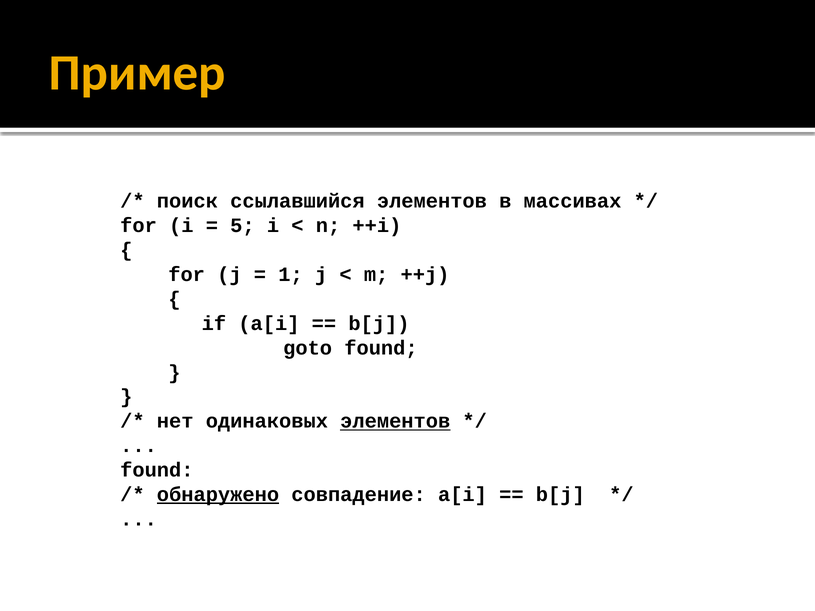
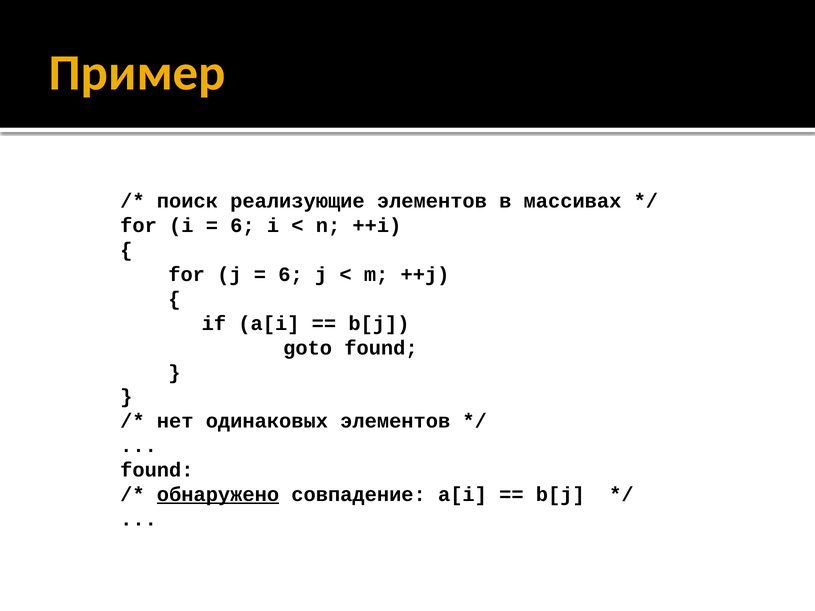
ссылавшийся: ссылавшийся -> реализующие (297, 201)
5: 5 -> 6 (242, 226)
1: 1 -> 6 (291, 275)
элементов underline: present -> none (395, 421)
